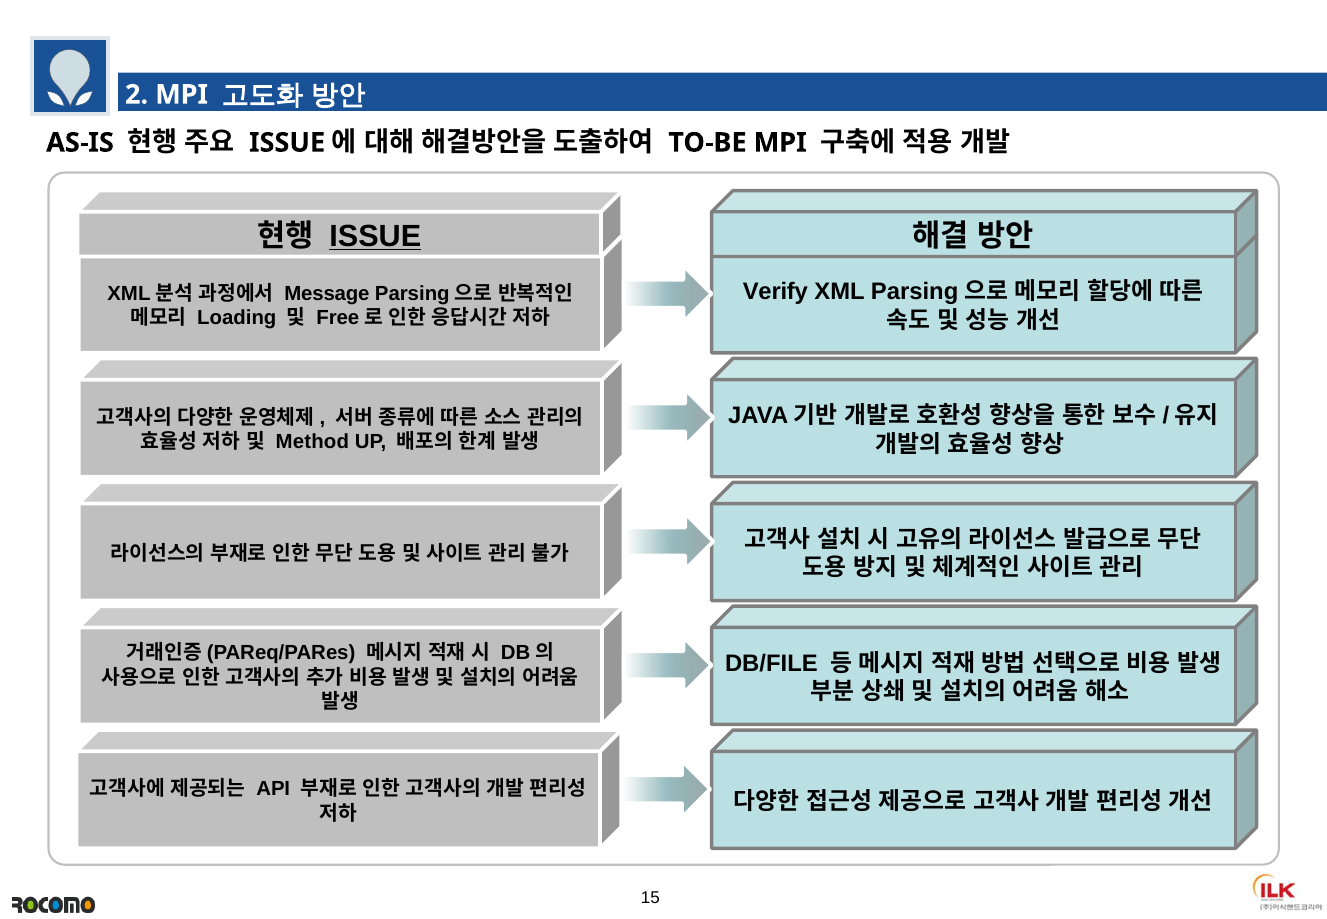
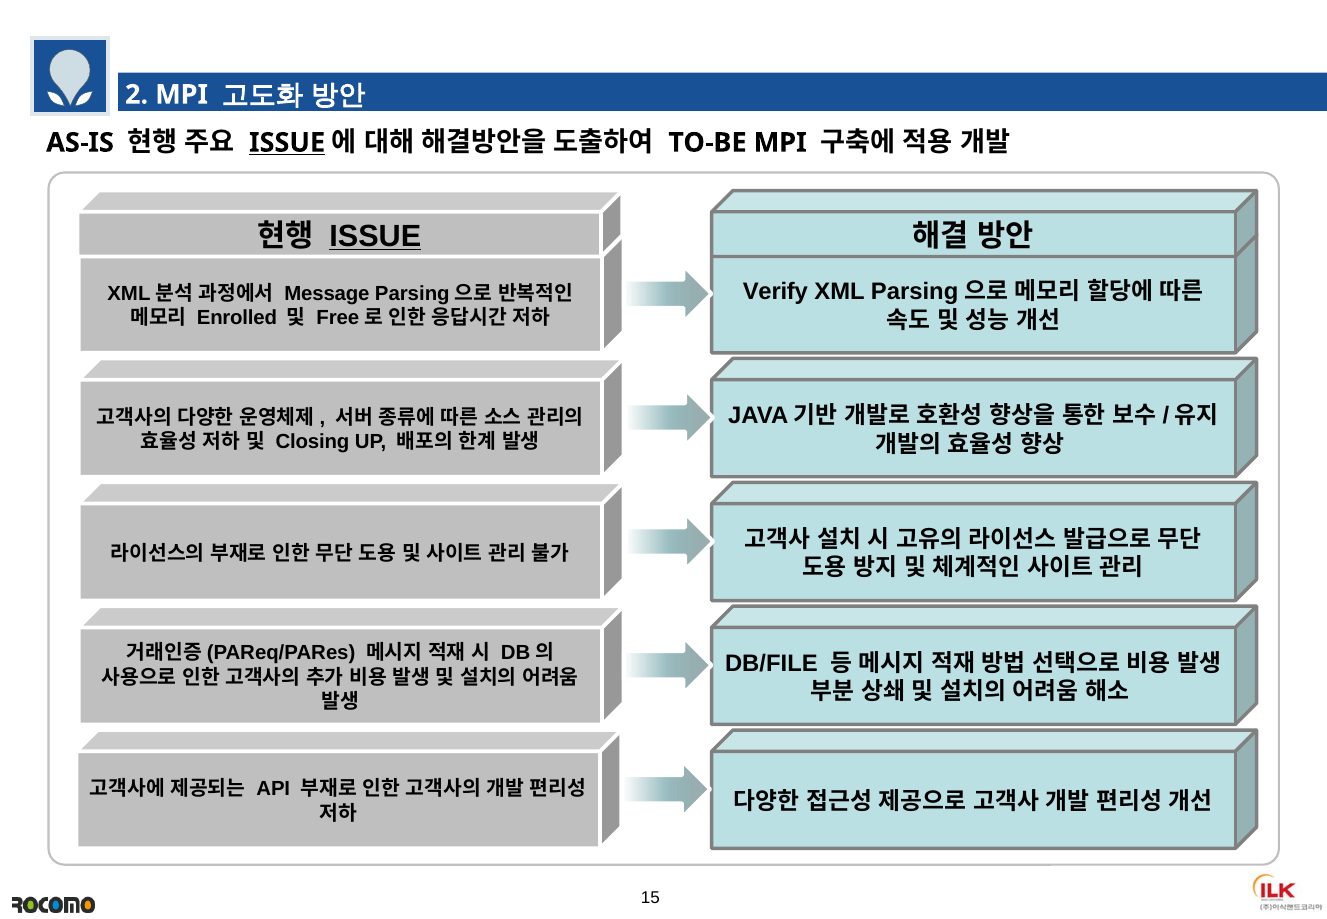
ISSUE underline: none -> present (287, 143)
Loading: Loading -> Enrolled (237, 318)
Method: Method -> Closing (313, 442)
